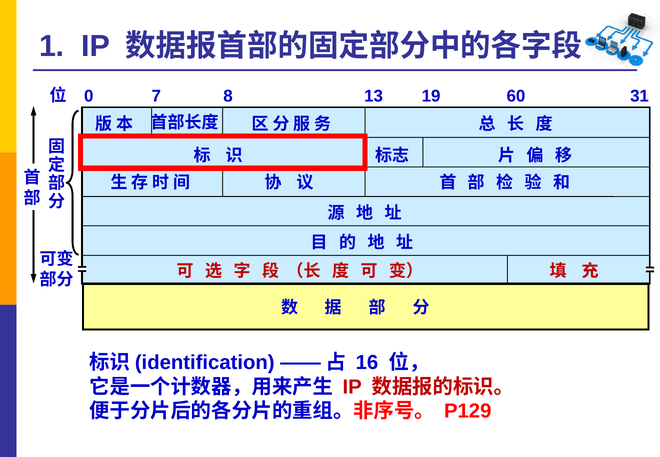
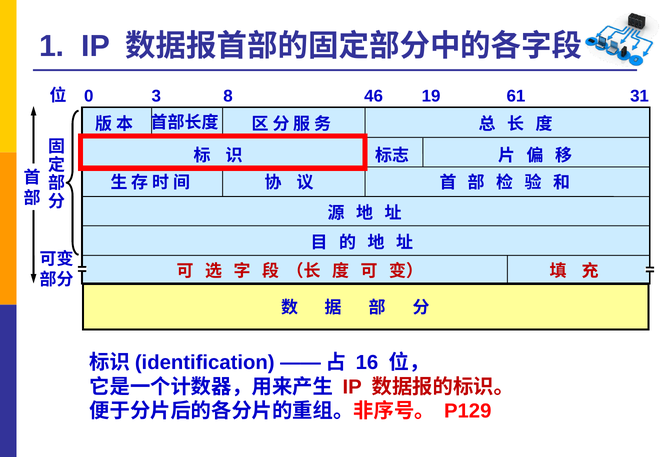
7: 7 -> 3 (156, 96)
13: 13 -> 46 (374, 96)
60: 60 -> 61 (516, 96)
